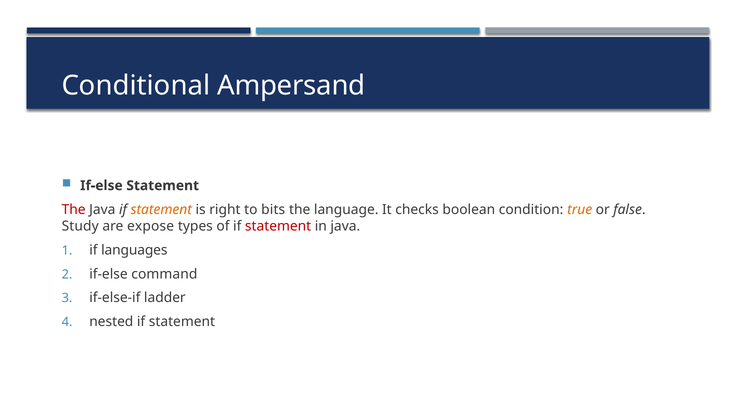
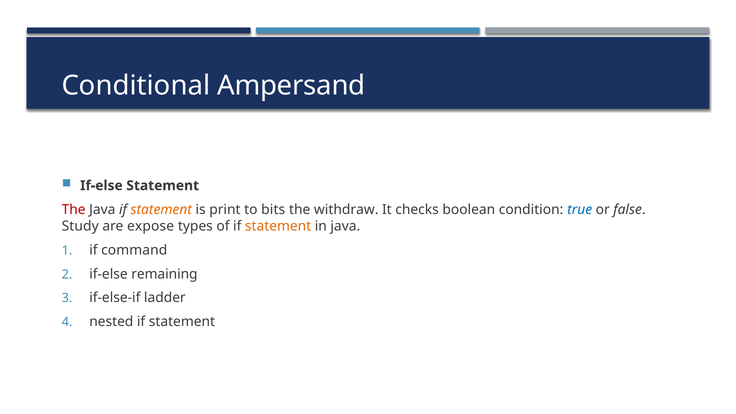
right: right -> print (225, 210)
language: language -> withdraw (346, 210)
true colour: orange -> blue (580, 210)
statement colour: red -> orange (278, 226)
languages: languages -> command (134, 250)
command: command -> remaining (164, 274)
